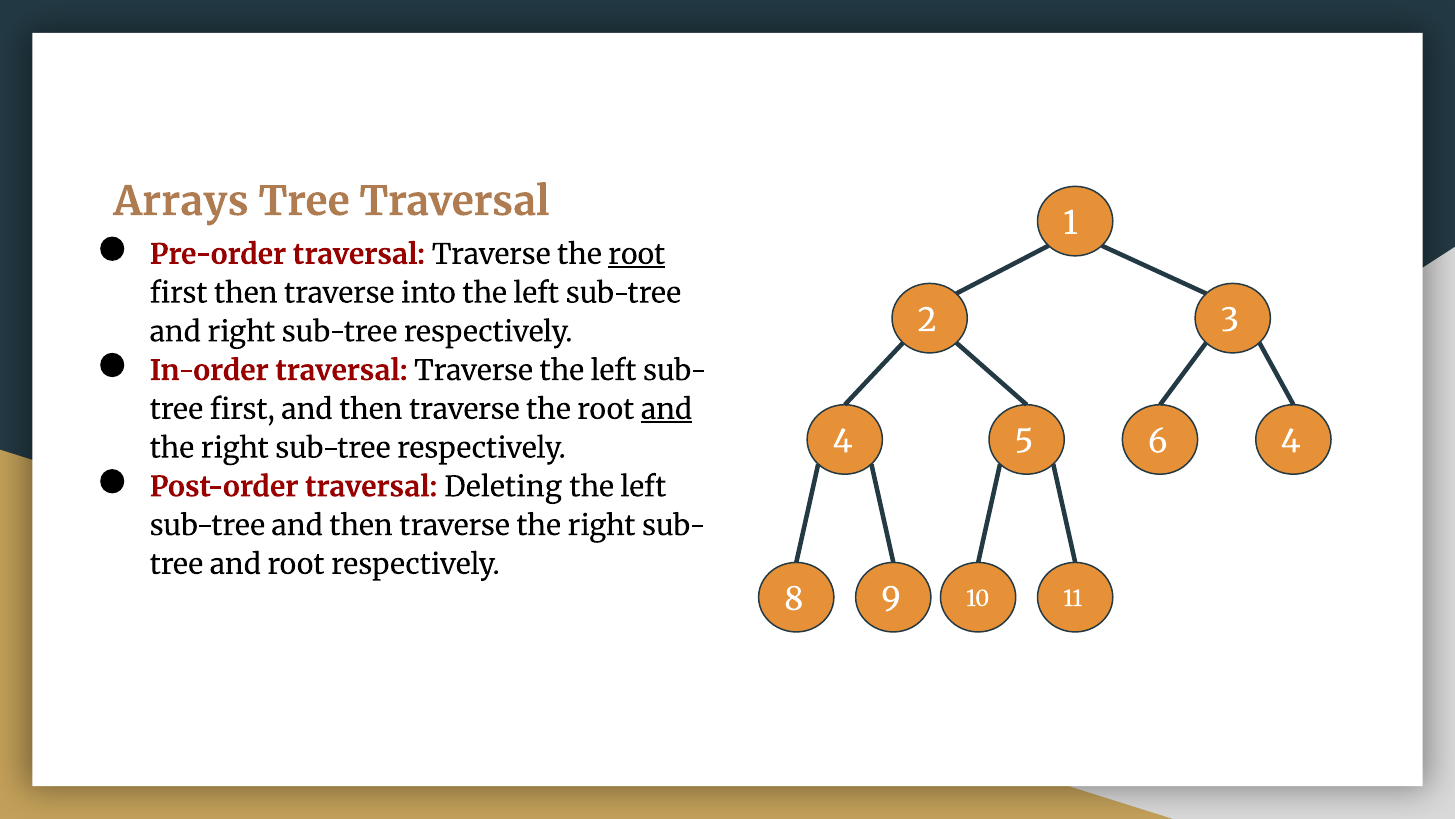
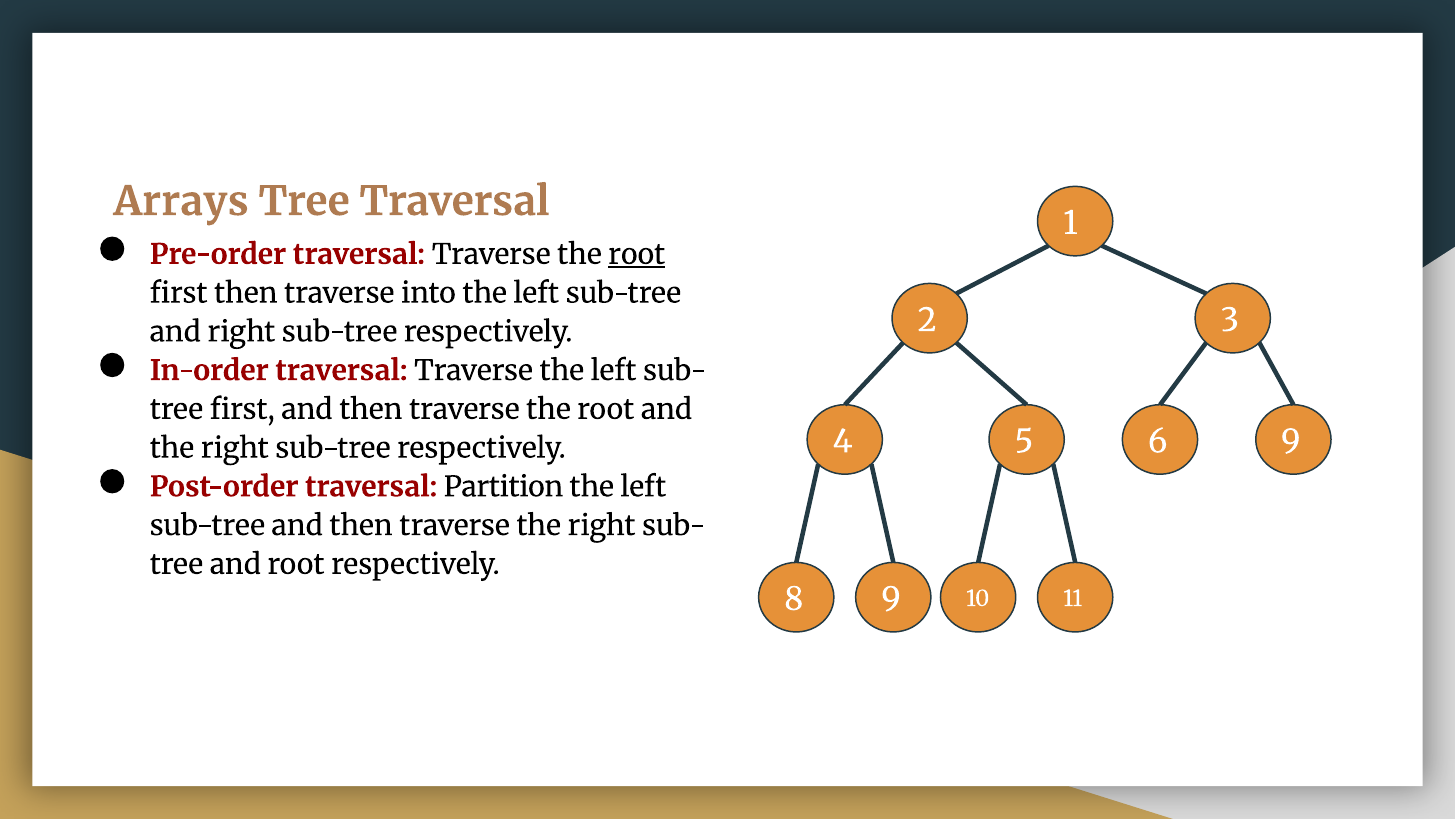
and underline: present -> none (667, 409)
4 4: 4 -> 9 (1291, 441)
Deleting: Deleting -> Partition (503, 487)
